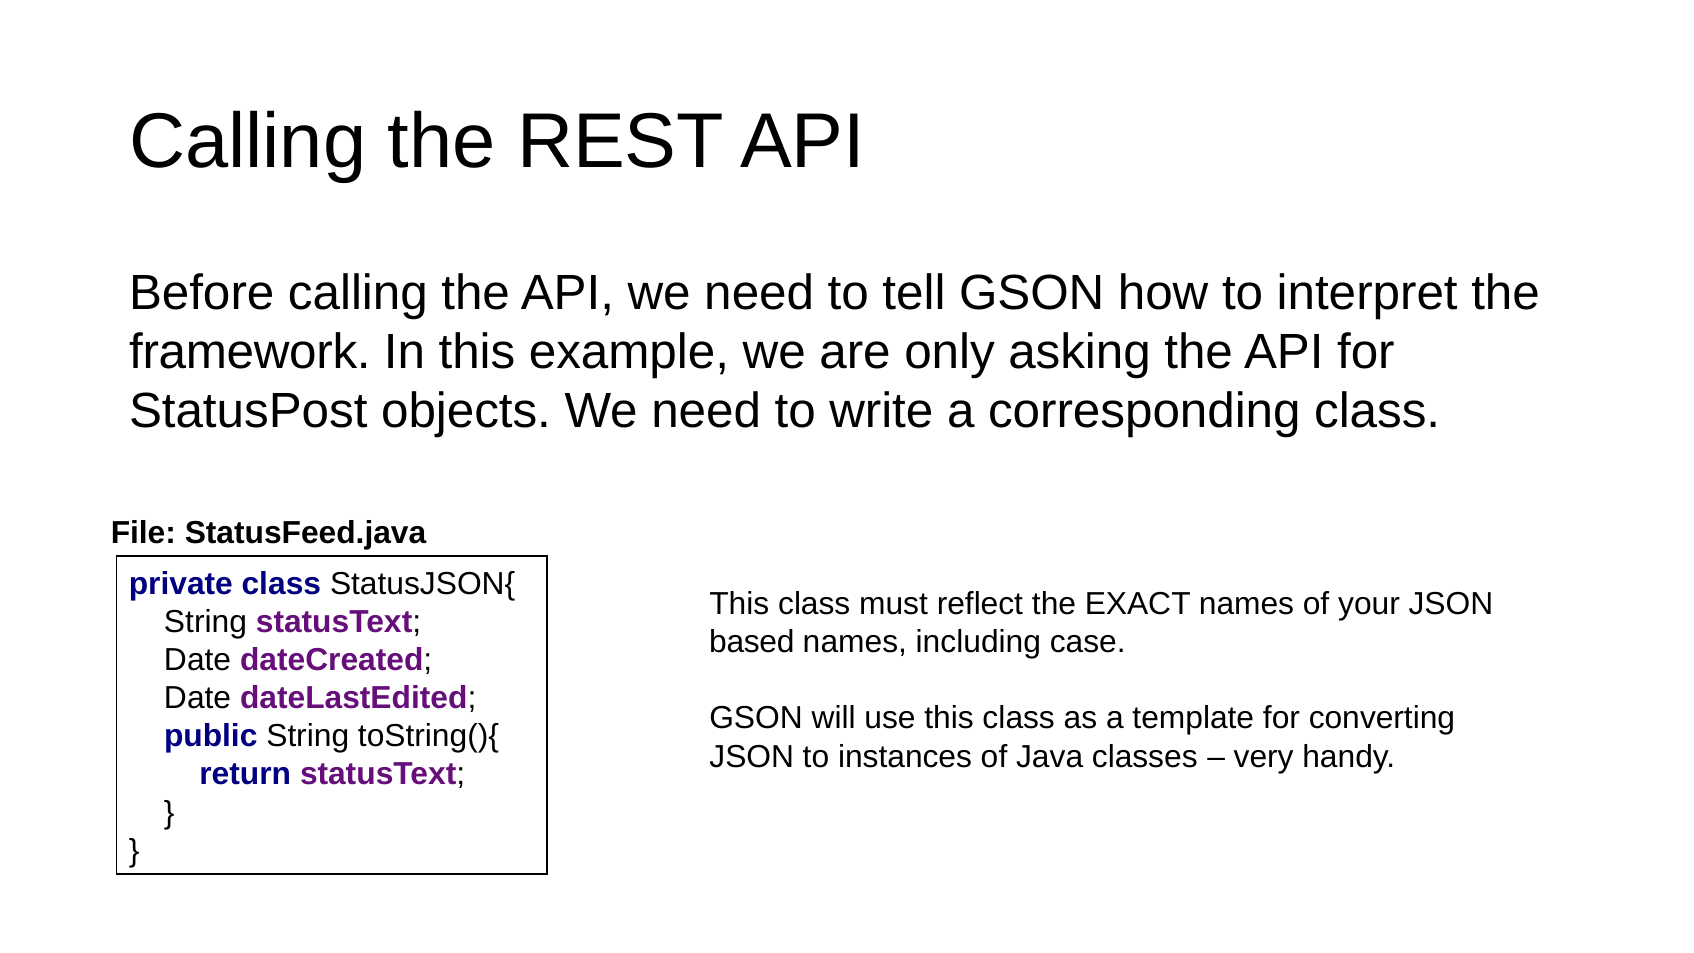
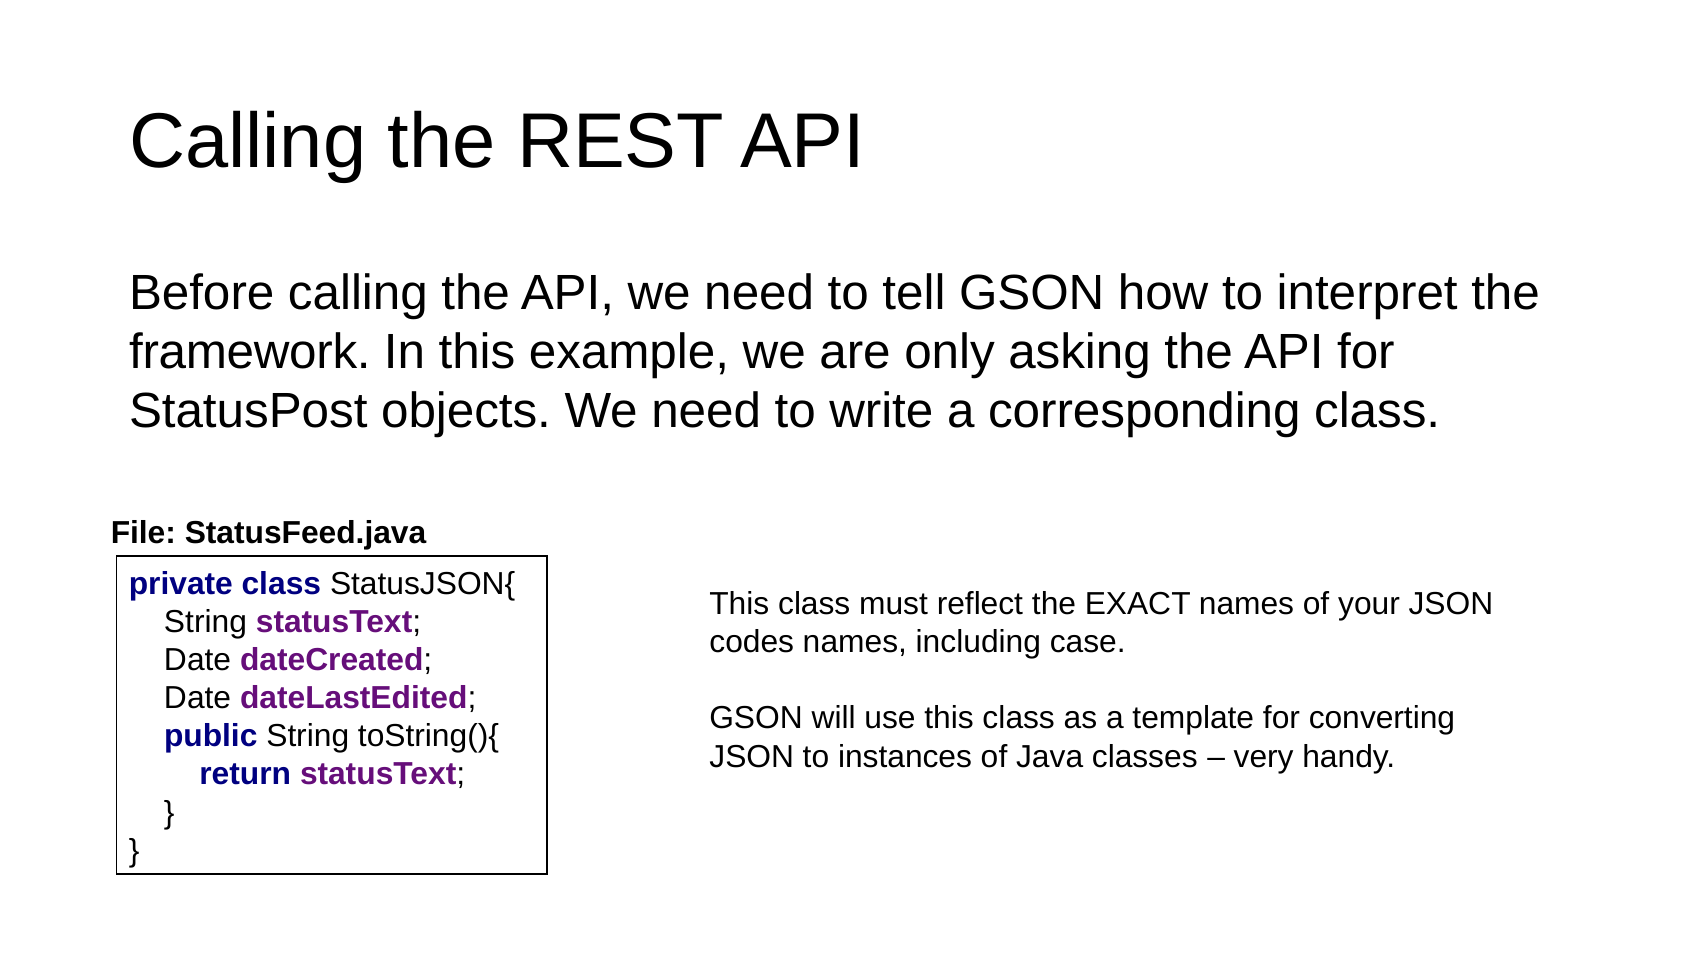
based: based -> codes (752, 642)
